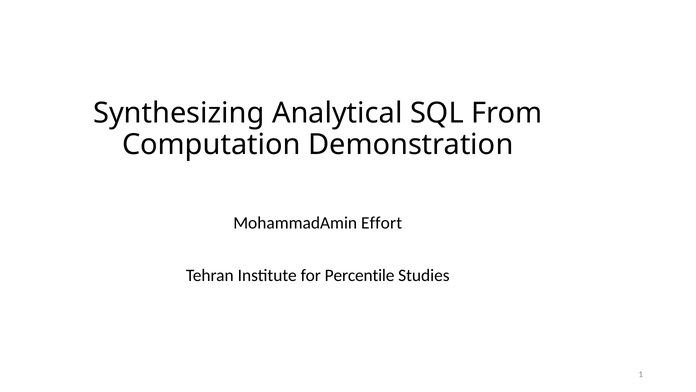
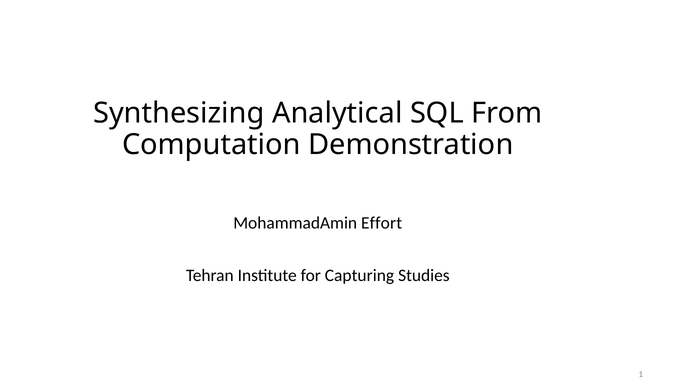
Percentile: Percentile -> Capturing (359, 275)
